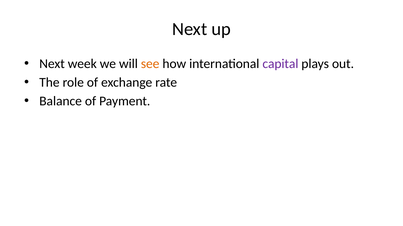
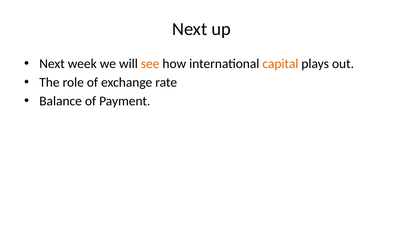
capital colour: purple -> orange (280, 64)
